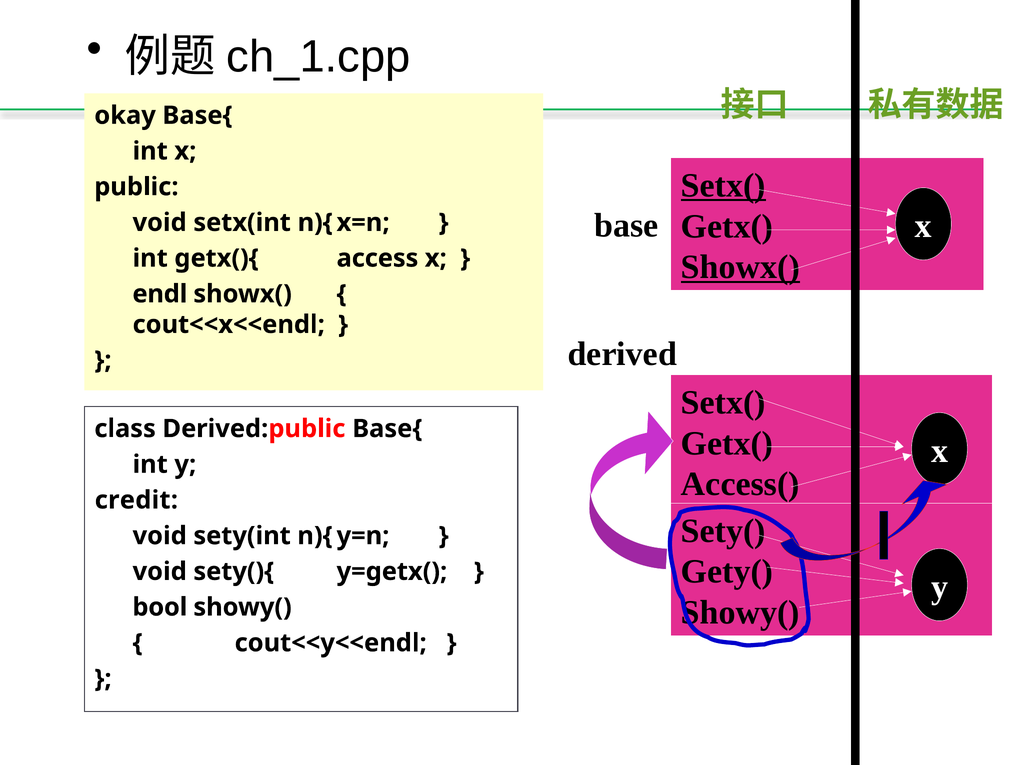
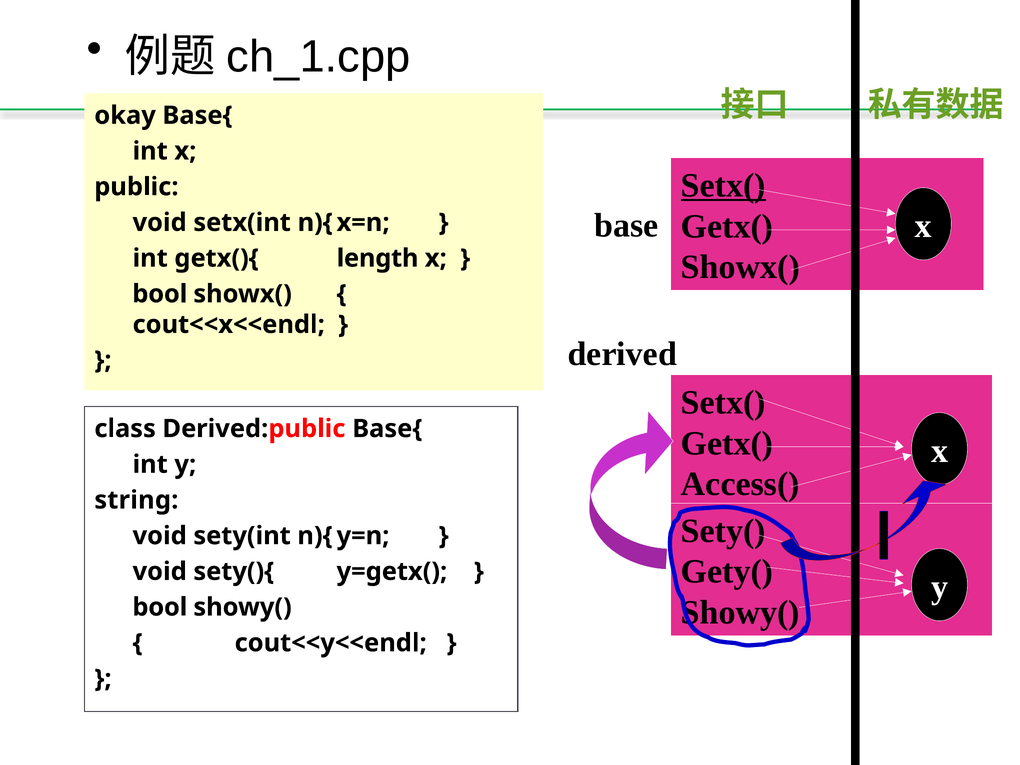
Showx( underline: present -> none (740, 267)
access: access -> length (378, 258)
endl: endl -> bool (160, 294)
credit: credit -> string (136, 500)
